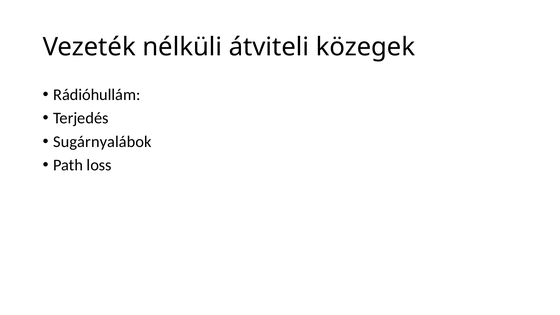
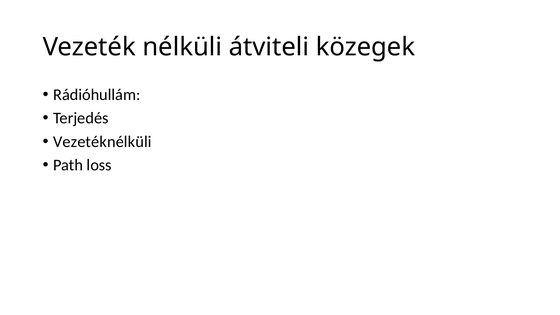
Sugárnyalábok: Sugárnyalábok -> Vezetéknélküli (102, 142)
